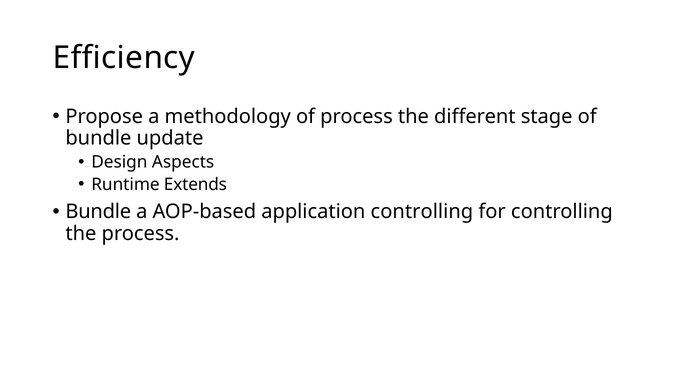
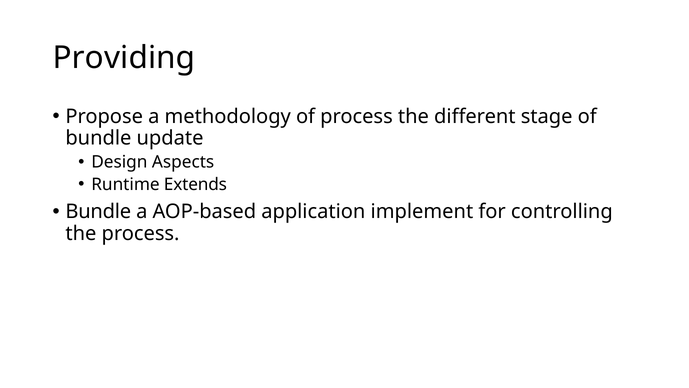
Efficiency: Efficiency -> Providing (124, 58)
application controlling: controlling -> implement (422, 211)
